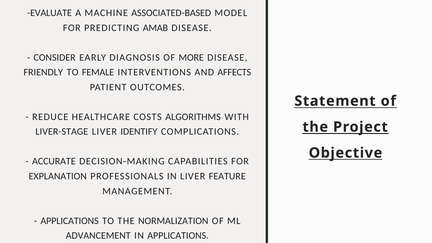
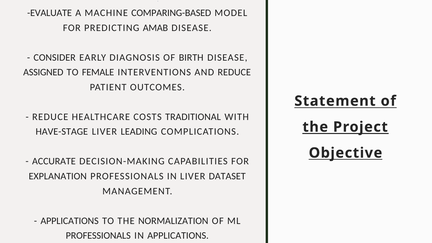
ASSOCIATED-BASED: ASSOCIATED-BASED -> COMPARING-BASED (171, 13)
MORE: MORE -> BIRTH (191, 58)
FRIENDLY: FRIENDLY -> ASSIGNED (43, 72)
AND AFFECTS: AFFECTS -> REDUCE (234, 72)
ALGORITHMS: ALGORITHMS -> TRADITIONAL (193, 117)
LIVER-STAGE: LIVER-STAGE -> HAVE-STAGE (62, 132)
IDENTIFY: IDENTIFY -> LEADING (139, 132)
FEATURE: FEATURE -> DATASET (227, 176)
ADVANCEMENT: ADVANCEMENT -> PROFESSIONALS (98, 236)
